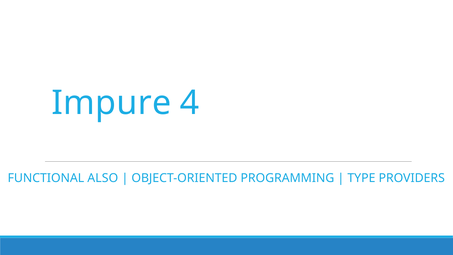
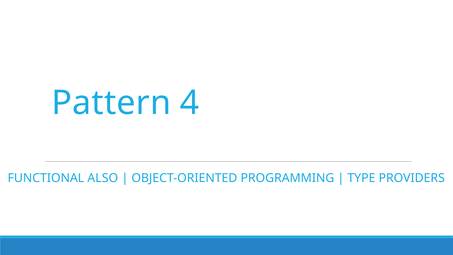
Impure: Impure -> Pattern (111, 103)
